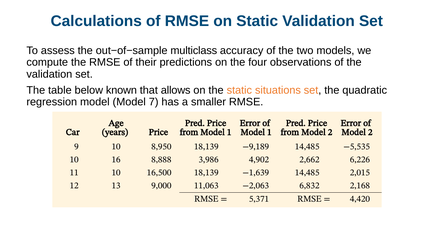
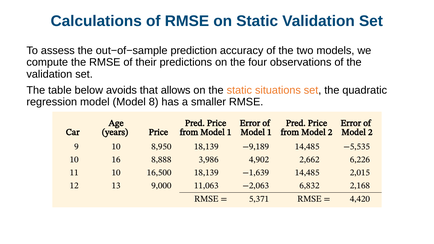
multiclass: multiclass -> prediction (194, 51)
known: known -> avoids (121, 90)
7: 7 -> 8 (154, 102)
